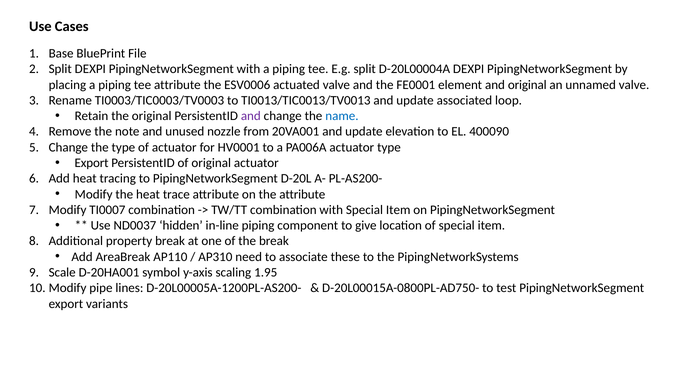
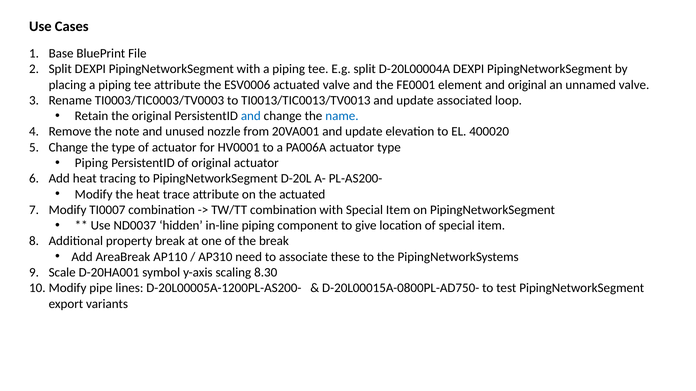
and colour: purple -> blue (251, 116)
400090: 400090 -> 400020 (489, 132)
Export: Export -> Piping (91, 163)
the attribute: attribute -> actuated (302, 194)
1.95: 1.95 -> 8.30 (266, 273)
